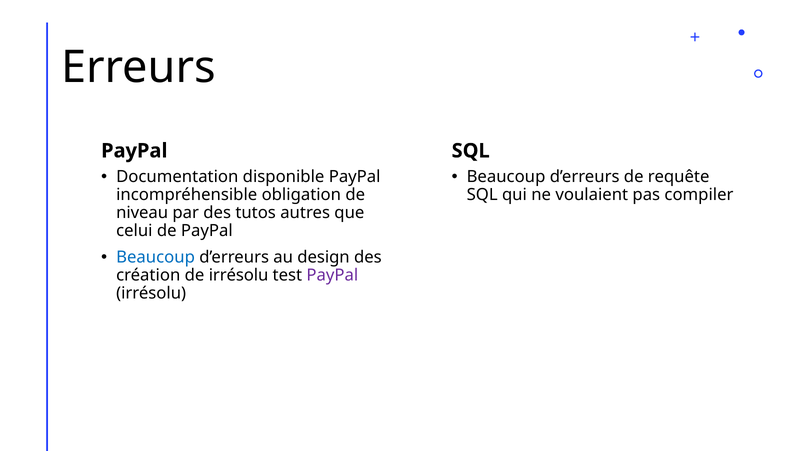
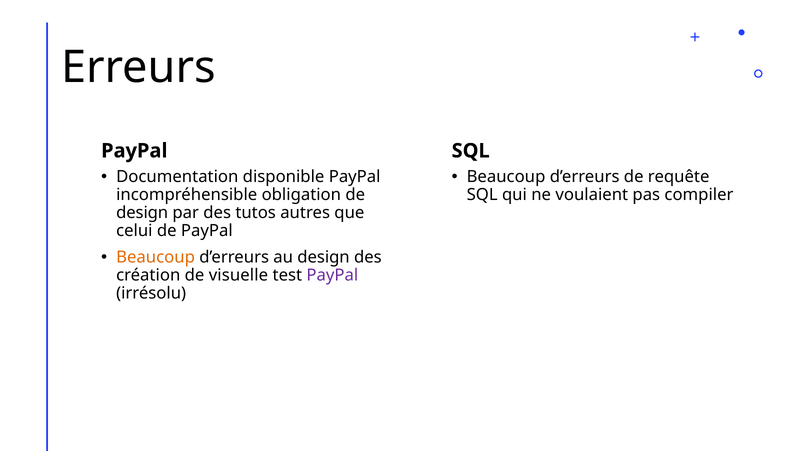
niveau: niveau -> design (142, 213)
Beaucoup colour: blue -> orange (156, 257)
de irrésolu: irrésolu -> visuelle (238, 275)
